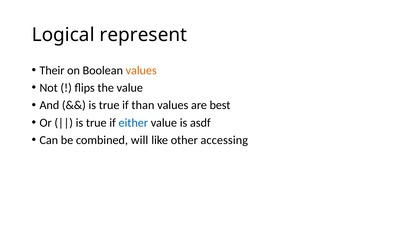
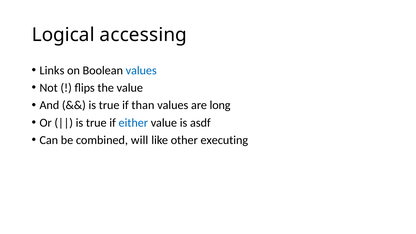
represent: represent -> accessing (143, 35)
Their: Their -> Links (52, 70)
values colour: orange -> blue (141, 70)
best: best -> long (220, 105)
accessing: accessing -> executing (224, 140)
